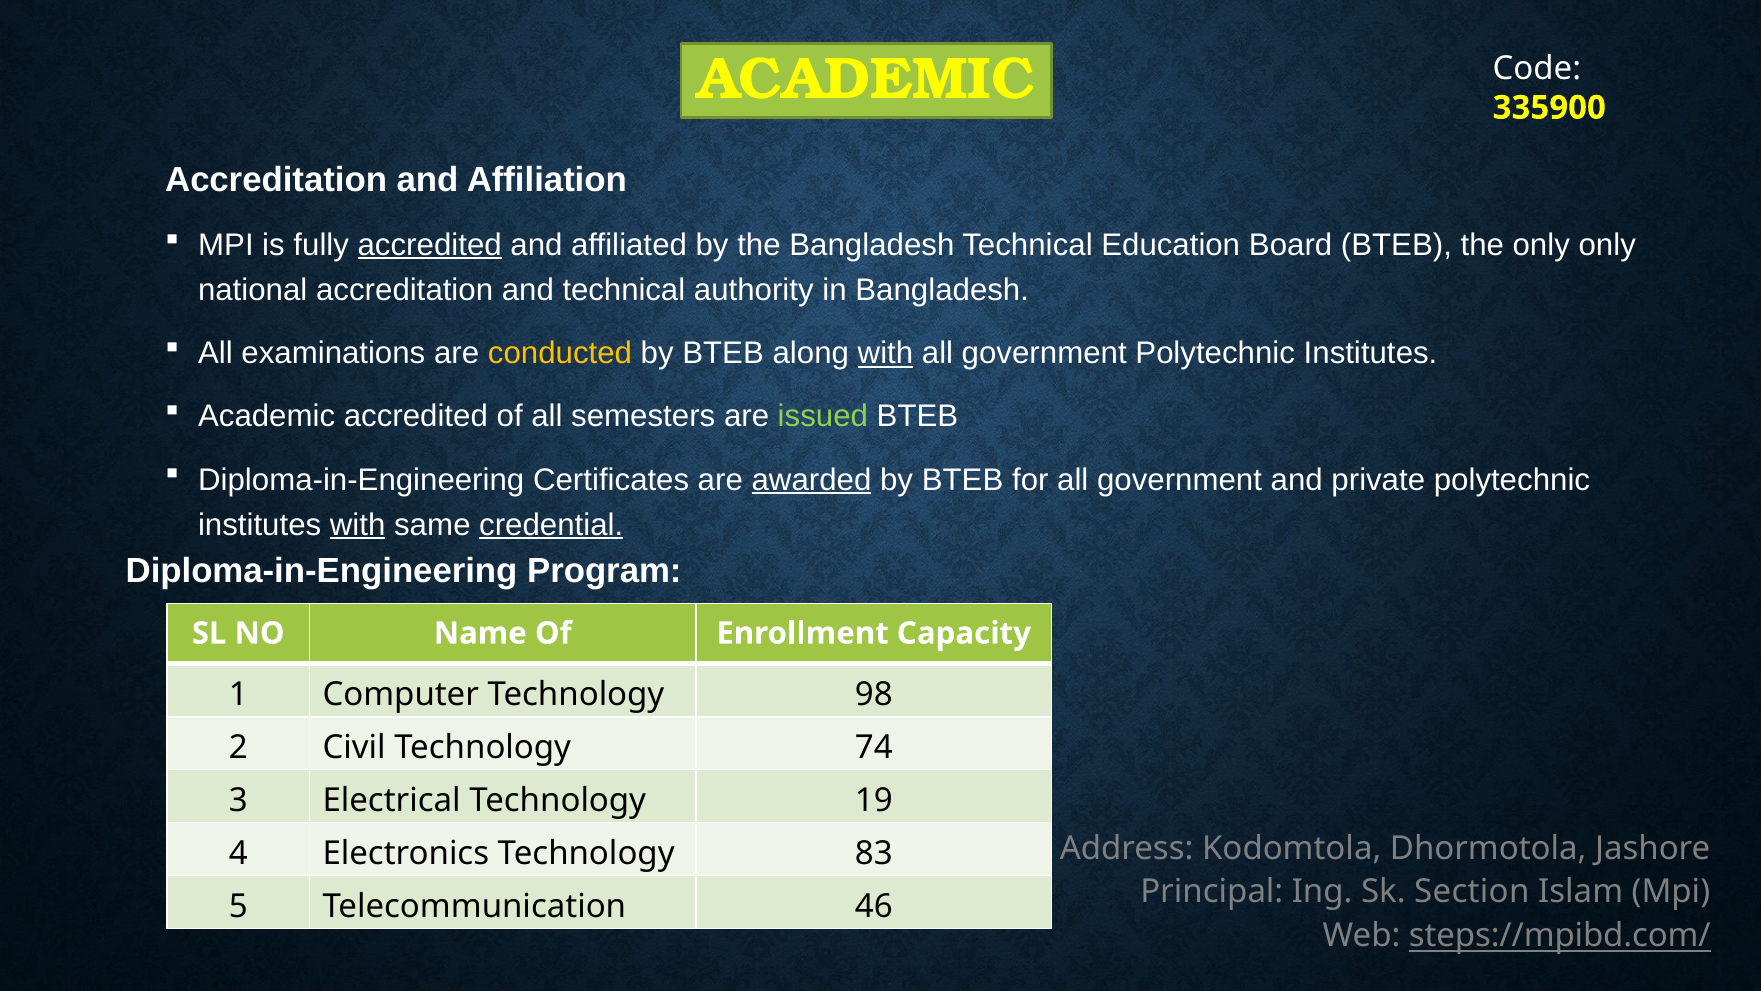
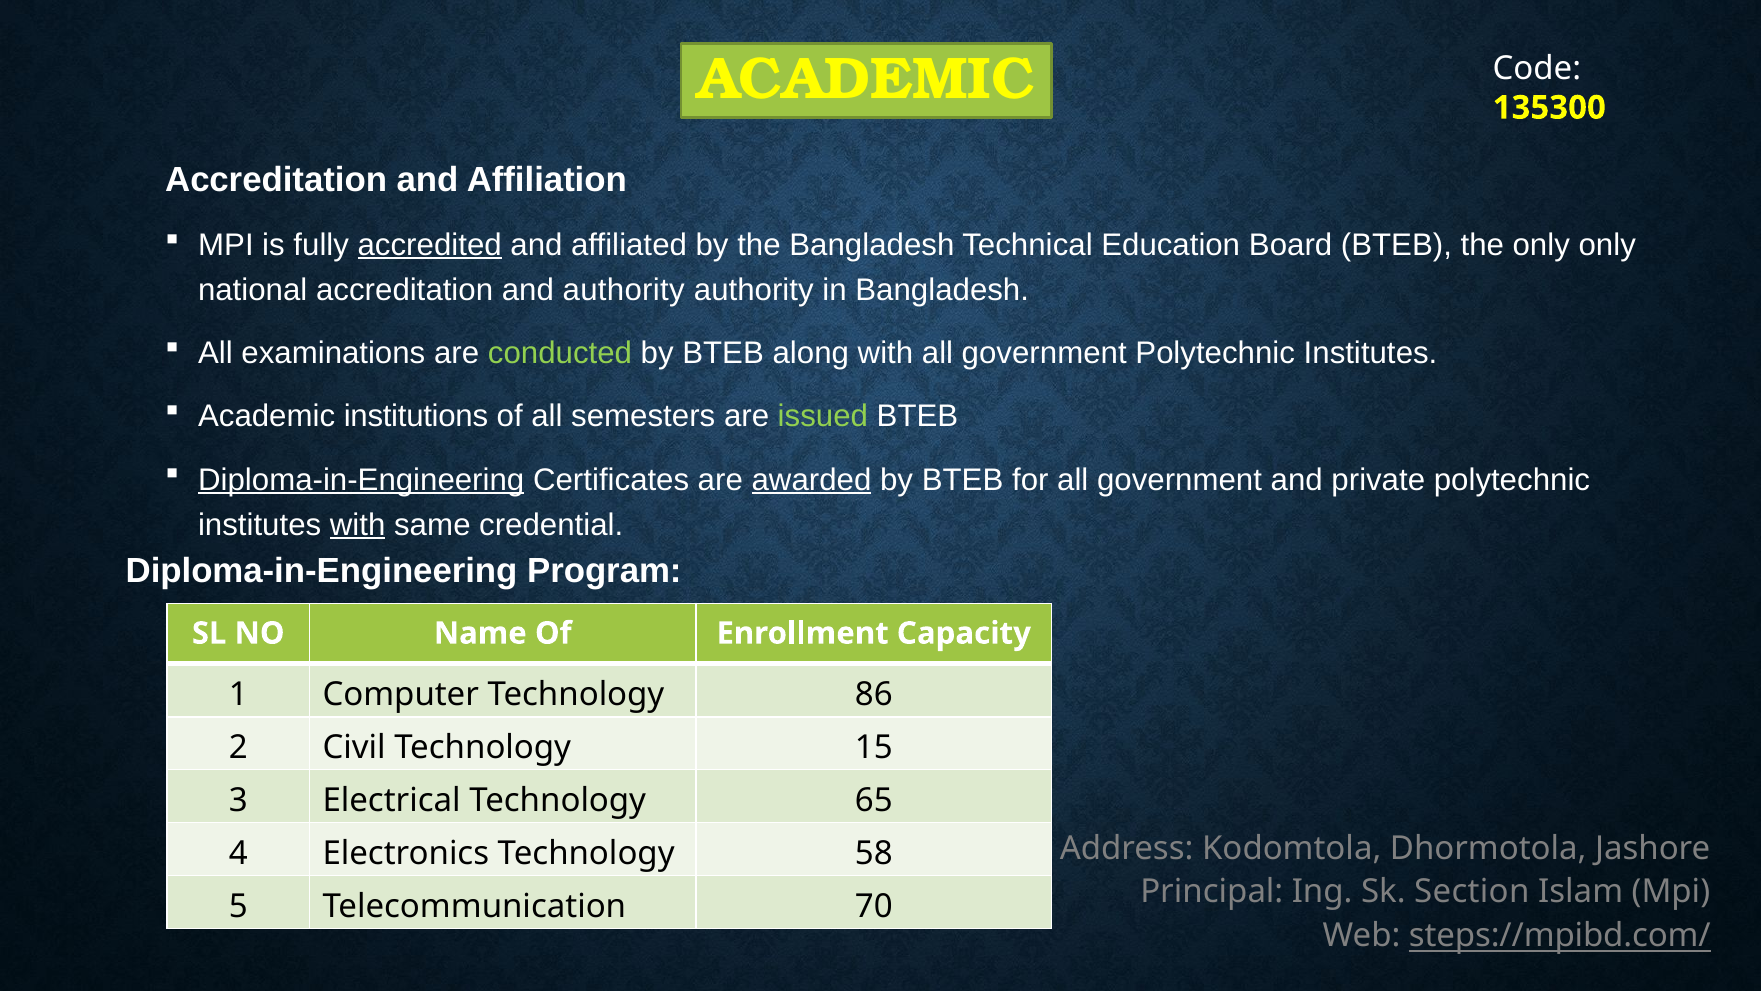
335900: 335900 -> 135300 (1549, 108)
and technical: technical -> authority (624, 290)
conducted colour: yellow -> light green (560, 353)
with underline: present -> none (885, 353)
Academic accredited: accredited -> institutions (416, 416)
Diploma-in-Engineering underline: none -> present (361, 480)
credential underline: present -> none (551, 524)
98: 98 -> 86 (874, 694)
74: 74 -> 15 (874, 747)
19: 19 -> 65 (874, 800)
83: 83 -> 58 (874, 853)
46: 46 -> 70 (874, 906)
